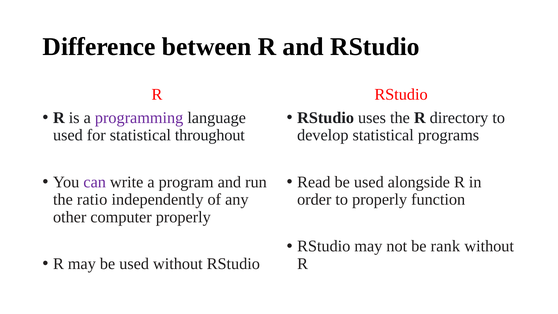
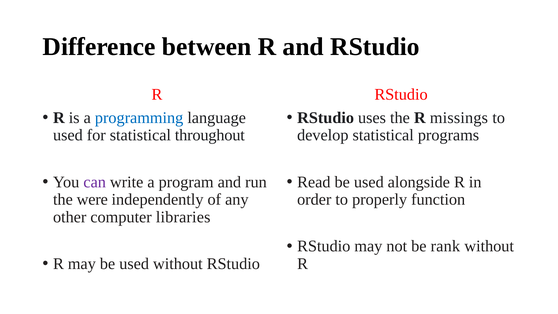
programming colour: purple -> blue (139, 118)
directory: directory -> missings (459, 118)
ratio: ratio -> were (92, 199)
computer properly: properly -> libraries (183, 217)
